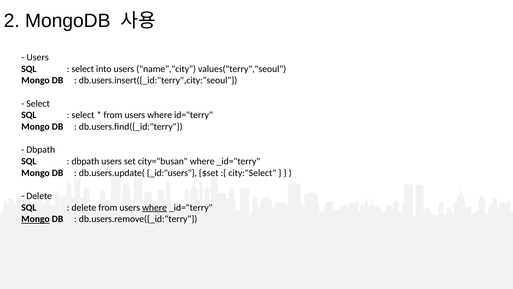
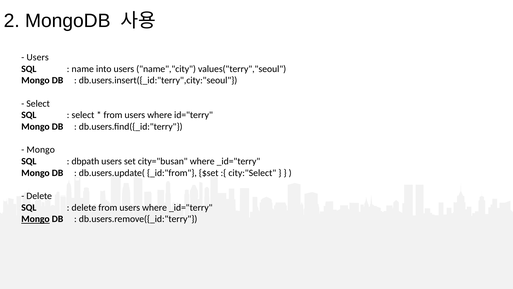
select: select -> name (83, 69)
Dbpath: Dbpath -> Mongo (41, 150)
_id:"users: _id:"users -> _id:"from (172, 173)
where underline: present -> none (155, 207)
